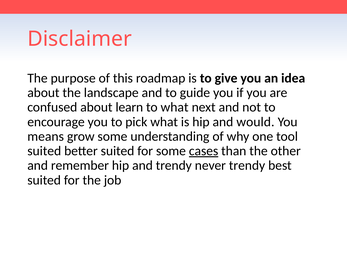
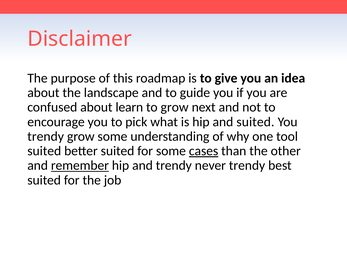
to what: what -> grow (175, 107)
and would: would -> suited (255, 122)
means: means -> trendy (46, 137)
remember underline: none -> present (80, 166)
